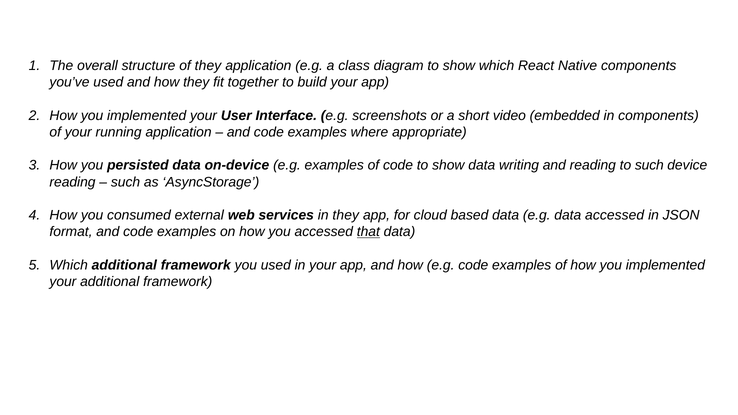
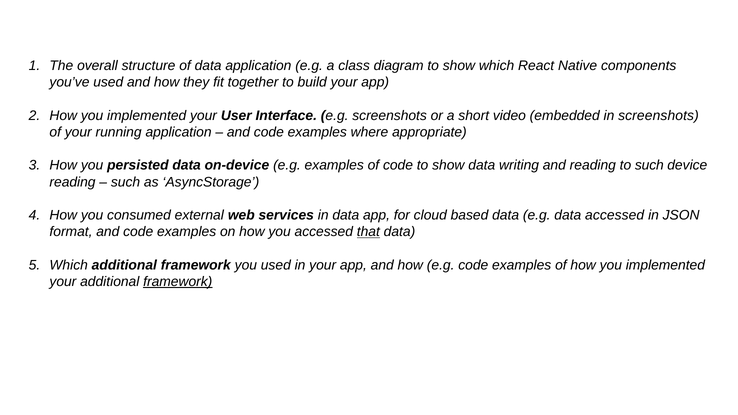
of they: they -> data (208, 66)
in components: components -> screenshots (658, 116)
in they: they -> data (346, 215)
framework underline: none -> present (178, 282)
